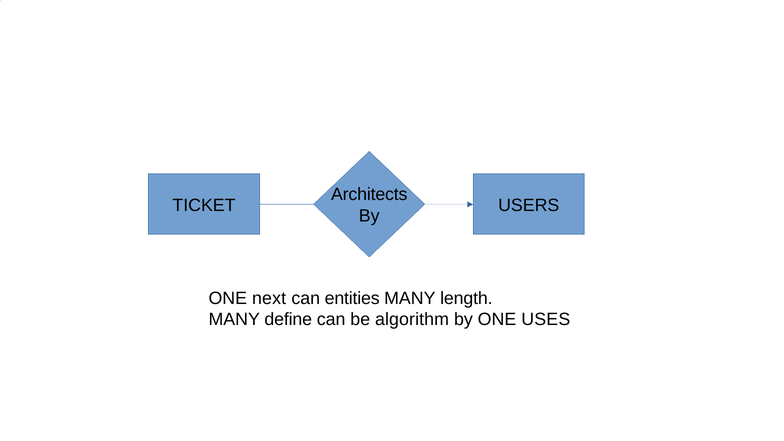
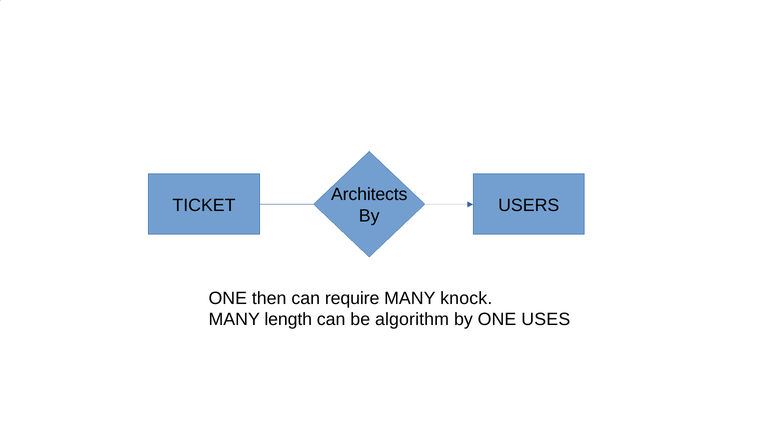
next: next -> then (269, 298)
entities: entities -> require (352, 298)
length: length -> knock (466, 298)
define: define -> length (288, 320)
